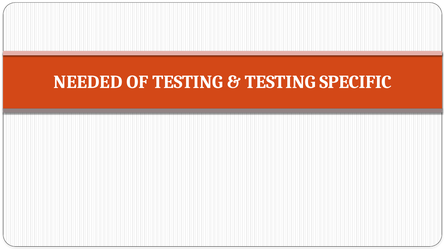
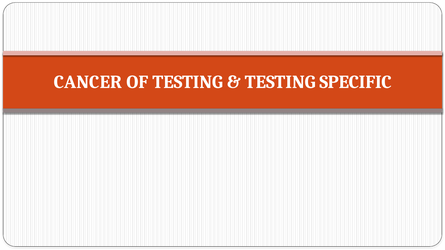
NEEDED: NEEDED -> CANCER (88, 82)
